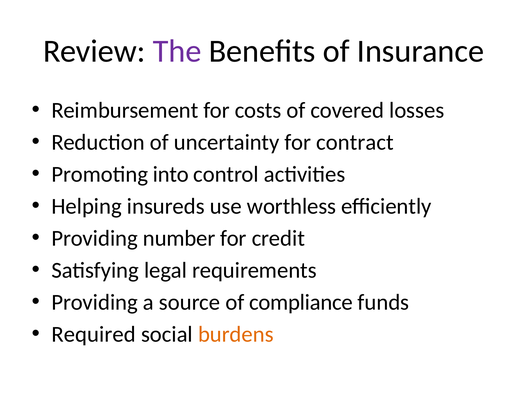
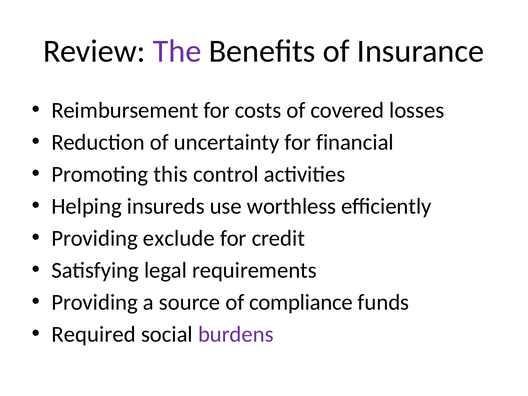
contract: contract -> financial (355, 142)
into: into -> this (171, 174)
number: number -> exclude (179, 238)
burdens colour: orange -> purple (236, 334)
